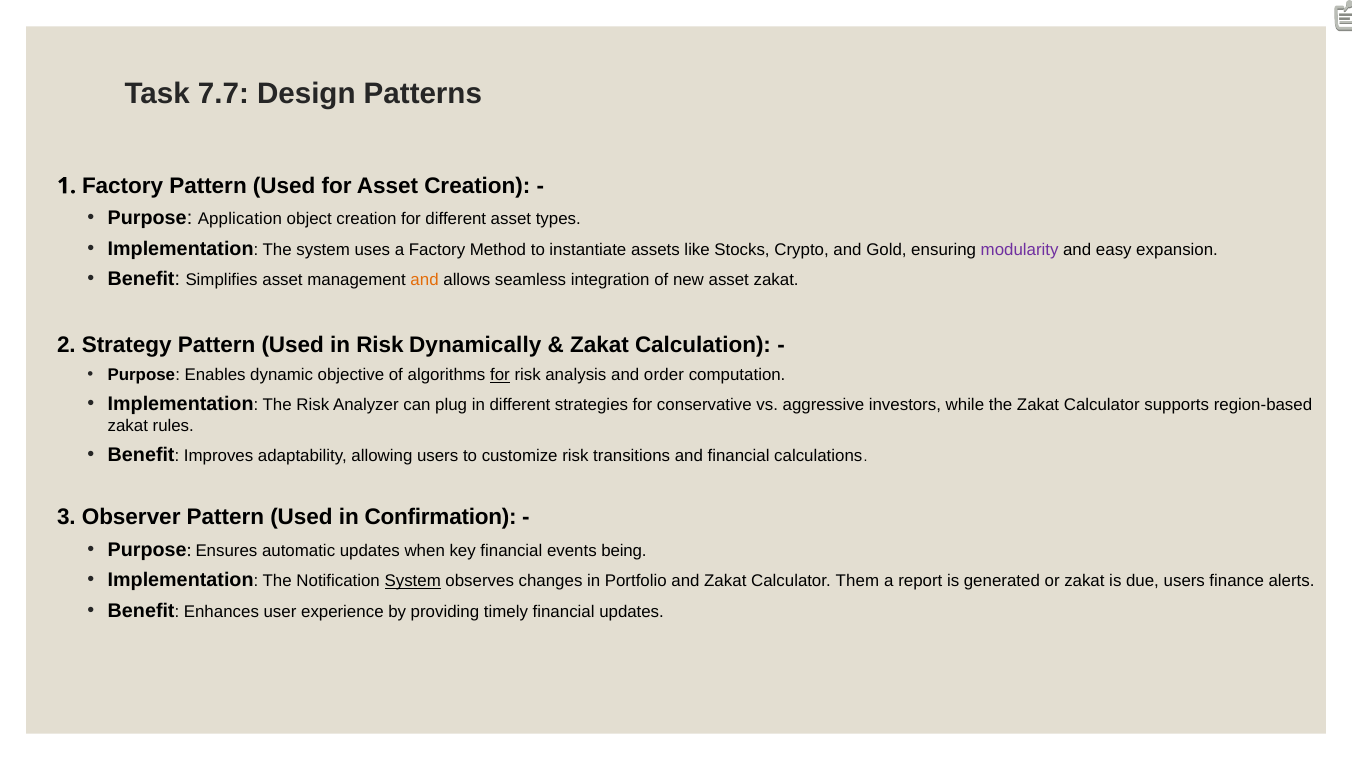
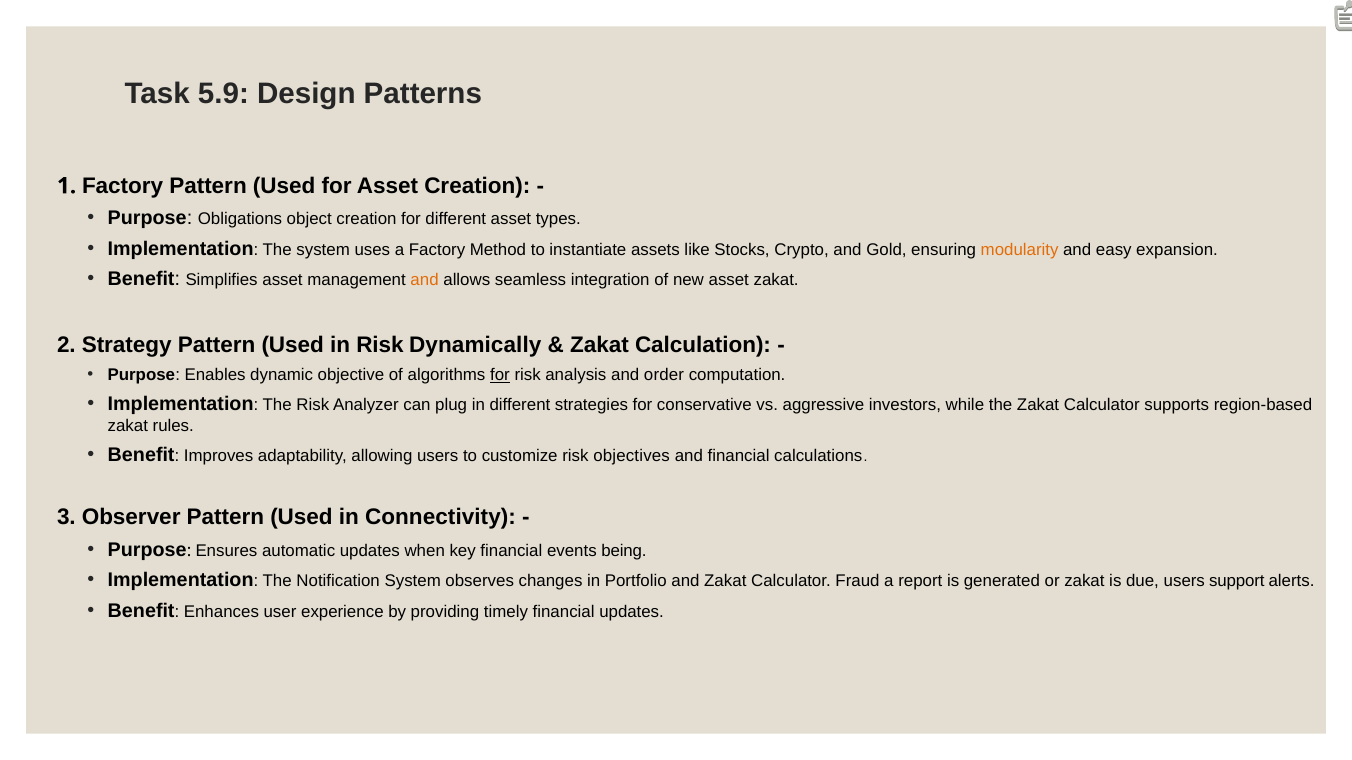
7.7: 7.7 -> 5.9 (223, 94)
Application: Application -> Obligations (240, 219)
modularity colour: purple -> orange (1020, 250)
transitions: transitions -> objectives (632, 456)
Confirmation: Confirmation -> Connectivity (440, 518)
System underline: present -> none (413, 582)
Them: Them -> Fraud (858, 582)
finance: finance -> support (1237, 582)
